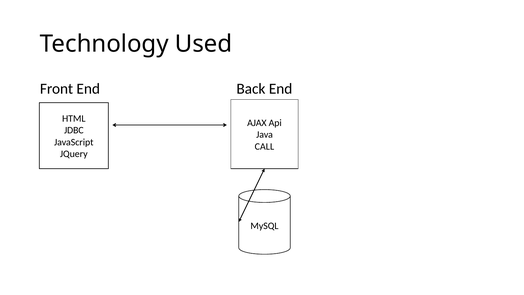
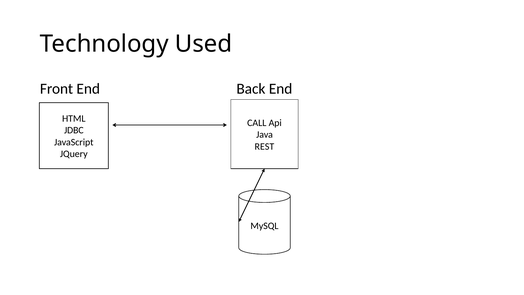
AJAX: AJAX -> CALL (257, 123)
CALL: CALL -> REST (264, 146)
